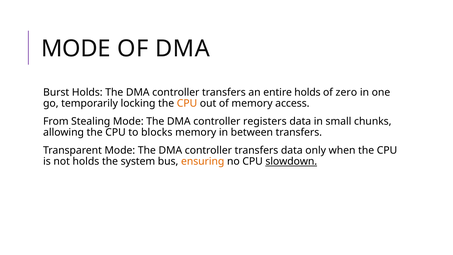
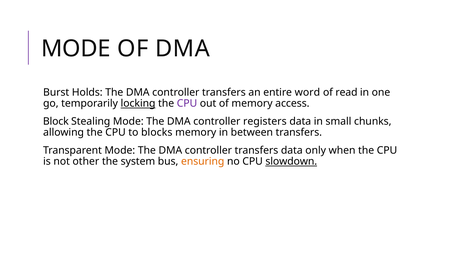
entire holds: holds -> word (307, 92)
zero: zero -> read (346, 92)
locking underline: none -> present (138, 103)
CPU colour: orange -> purple (187, 103)
From: From -> Block (56, 121)
not holds: holds -> other (86, 161)
